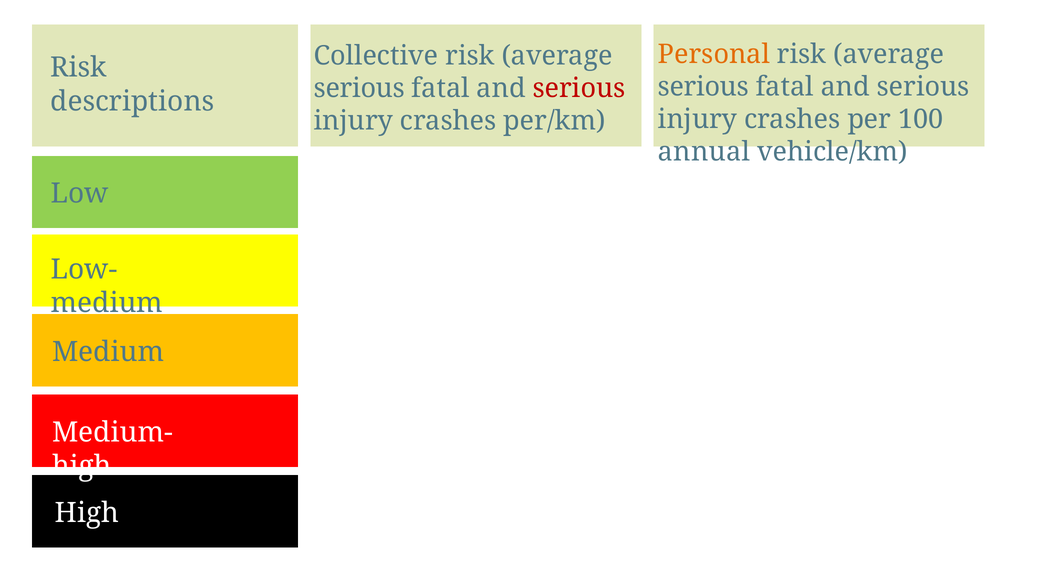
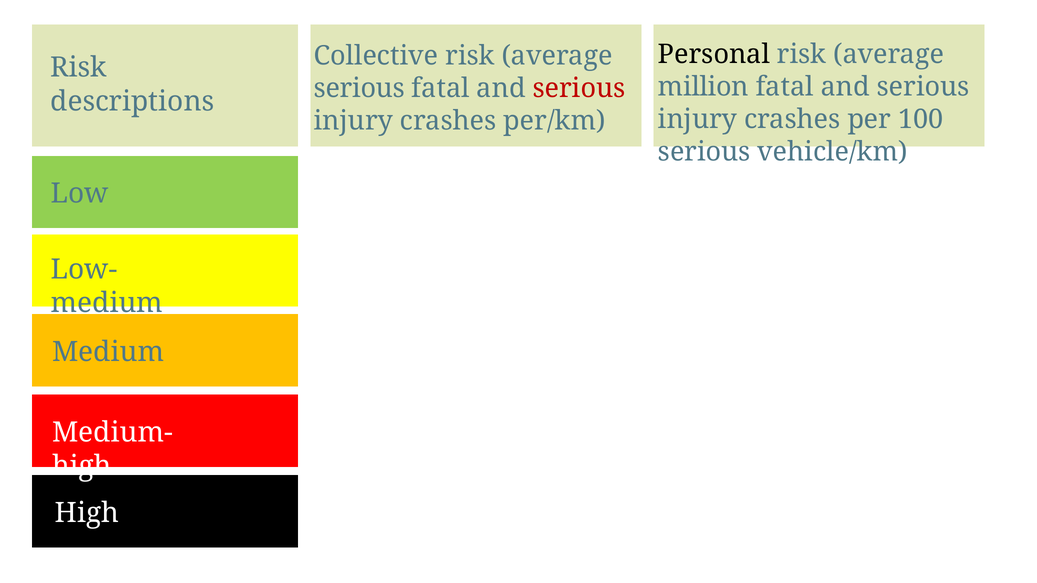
Personal colour: orange -> black (714, 55)
serious: serious -> million (703, 87)
annual: annual -> serious (704, 152)
